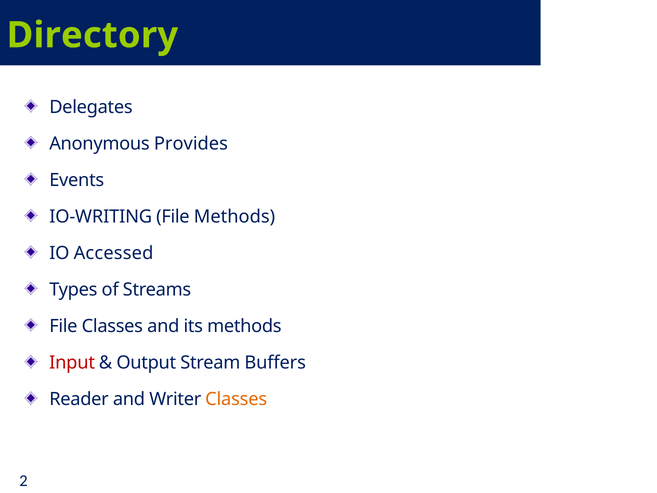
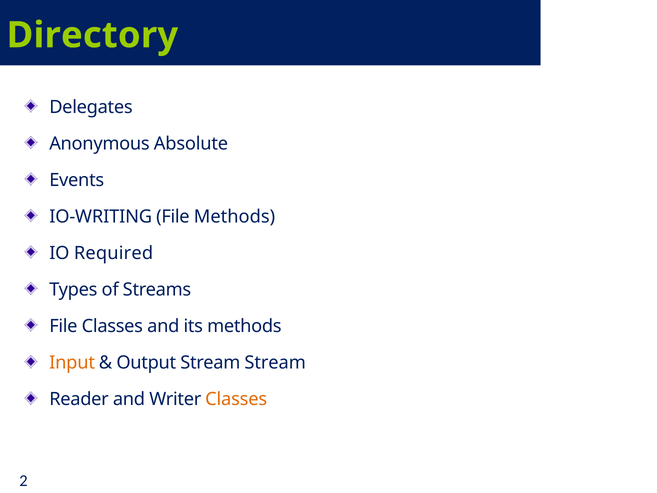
Provides: Provides -> Absolute (191, 144)
Accessed: Accessed -> Required (114, 253)
Input colour: red -> orange (72, 363)
Stream Buffers: Buffers -> Stream (275, 363)
